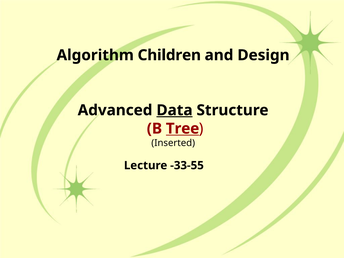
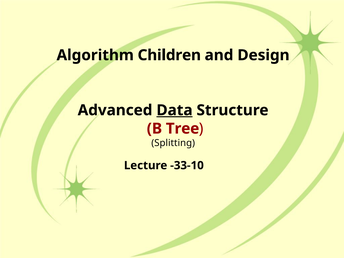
Tree underline: present -> none (183, 129)
Inserted: Inserted -> Splitting (173, 143)
-33-55: -33-55 -> -33-10 (187, 165)
